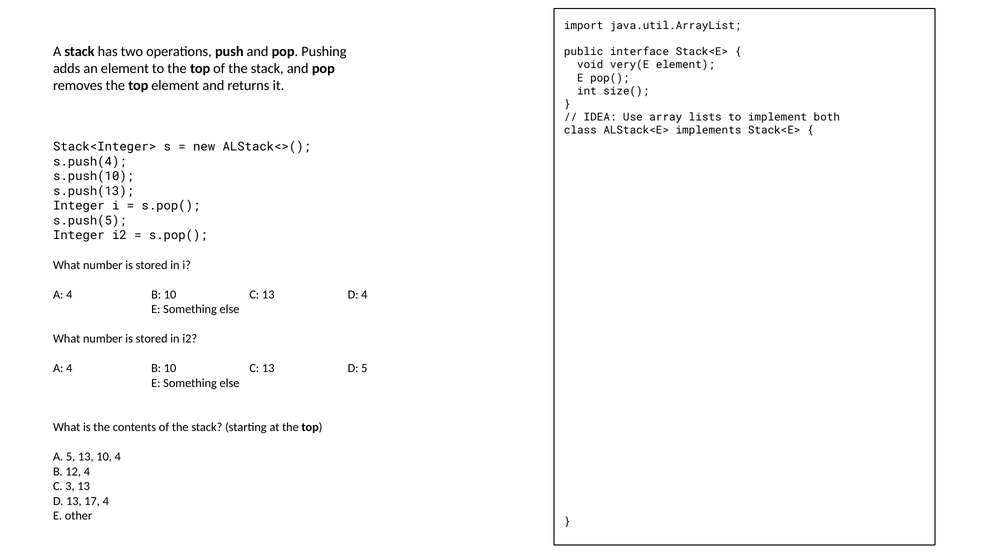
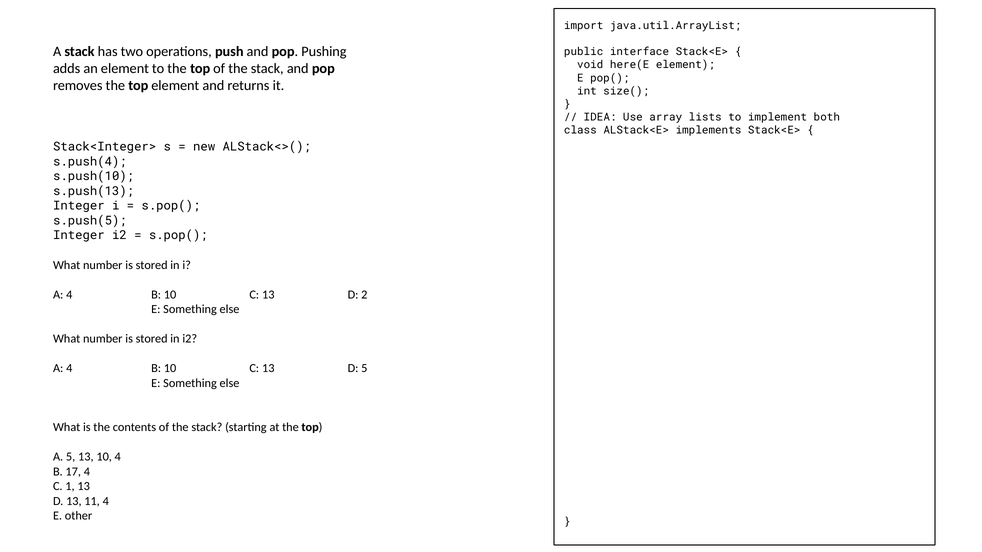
very(E: very(E -> here(E (630, 65)
D 4: 4 -> 2 (364, 295)
12: 12 -> 17 (73, 472)
3: 3 -> 1 (70, 487)
17: 17 -> 11 (92, 501)
